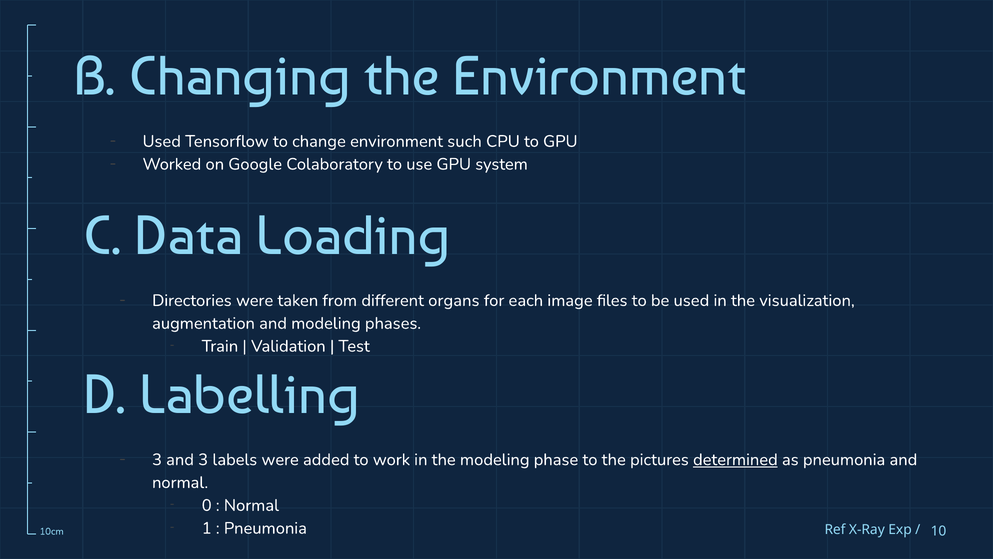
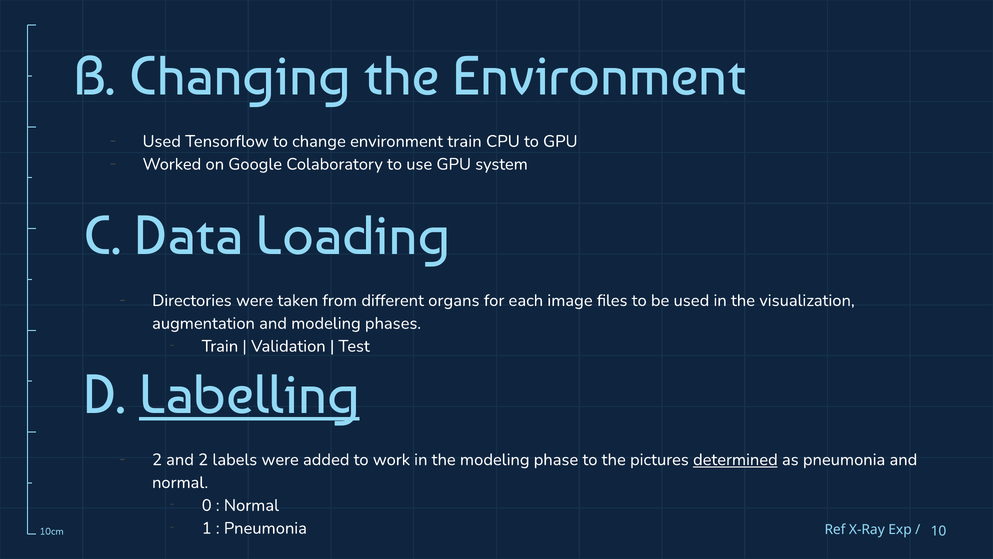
environment such: such -> train (464, 141)
Labelling underline: none -> present (249, 395)
3: 3 -> 2 (157, 459)
and 3: 3 -> 2 (203, 459)
